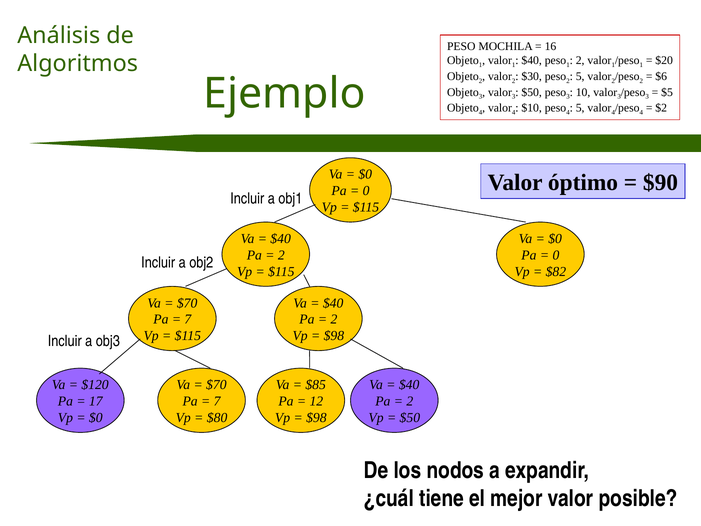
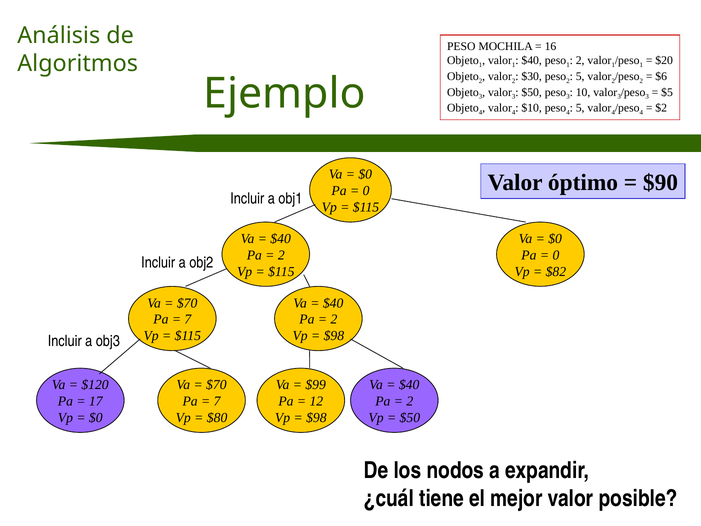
$85: $85 -> $99 (316, 385)
